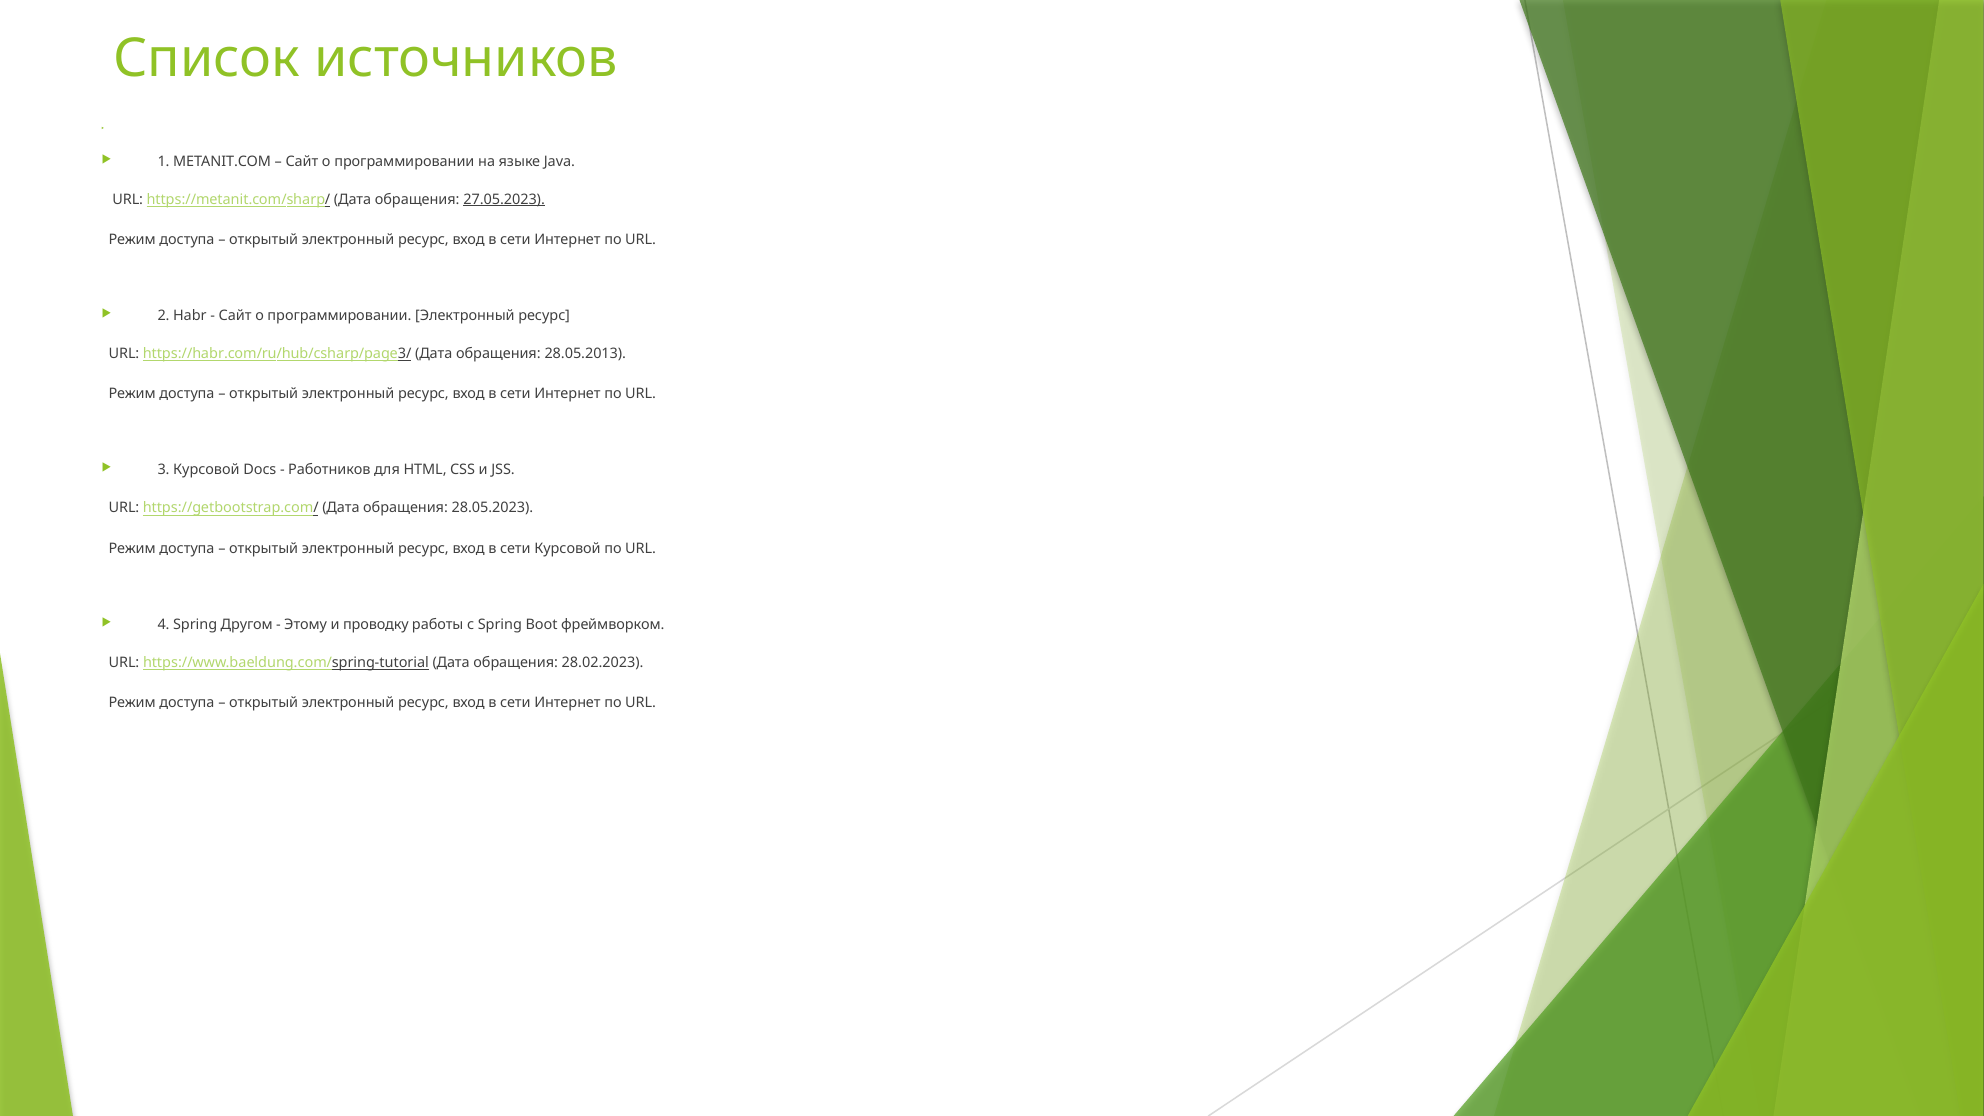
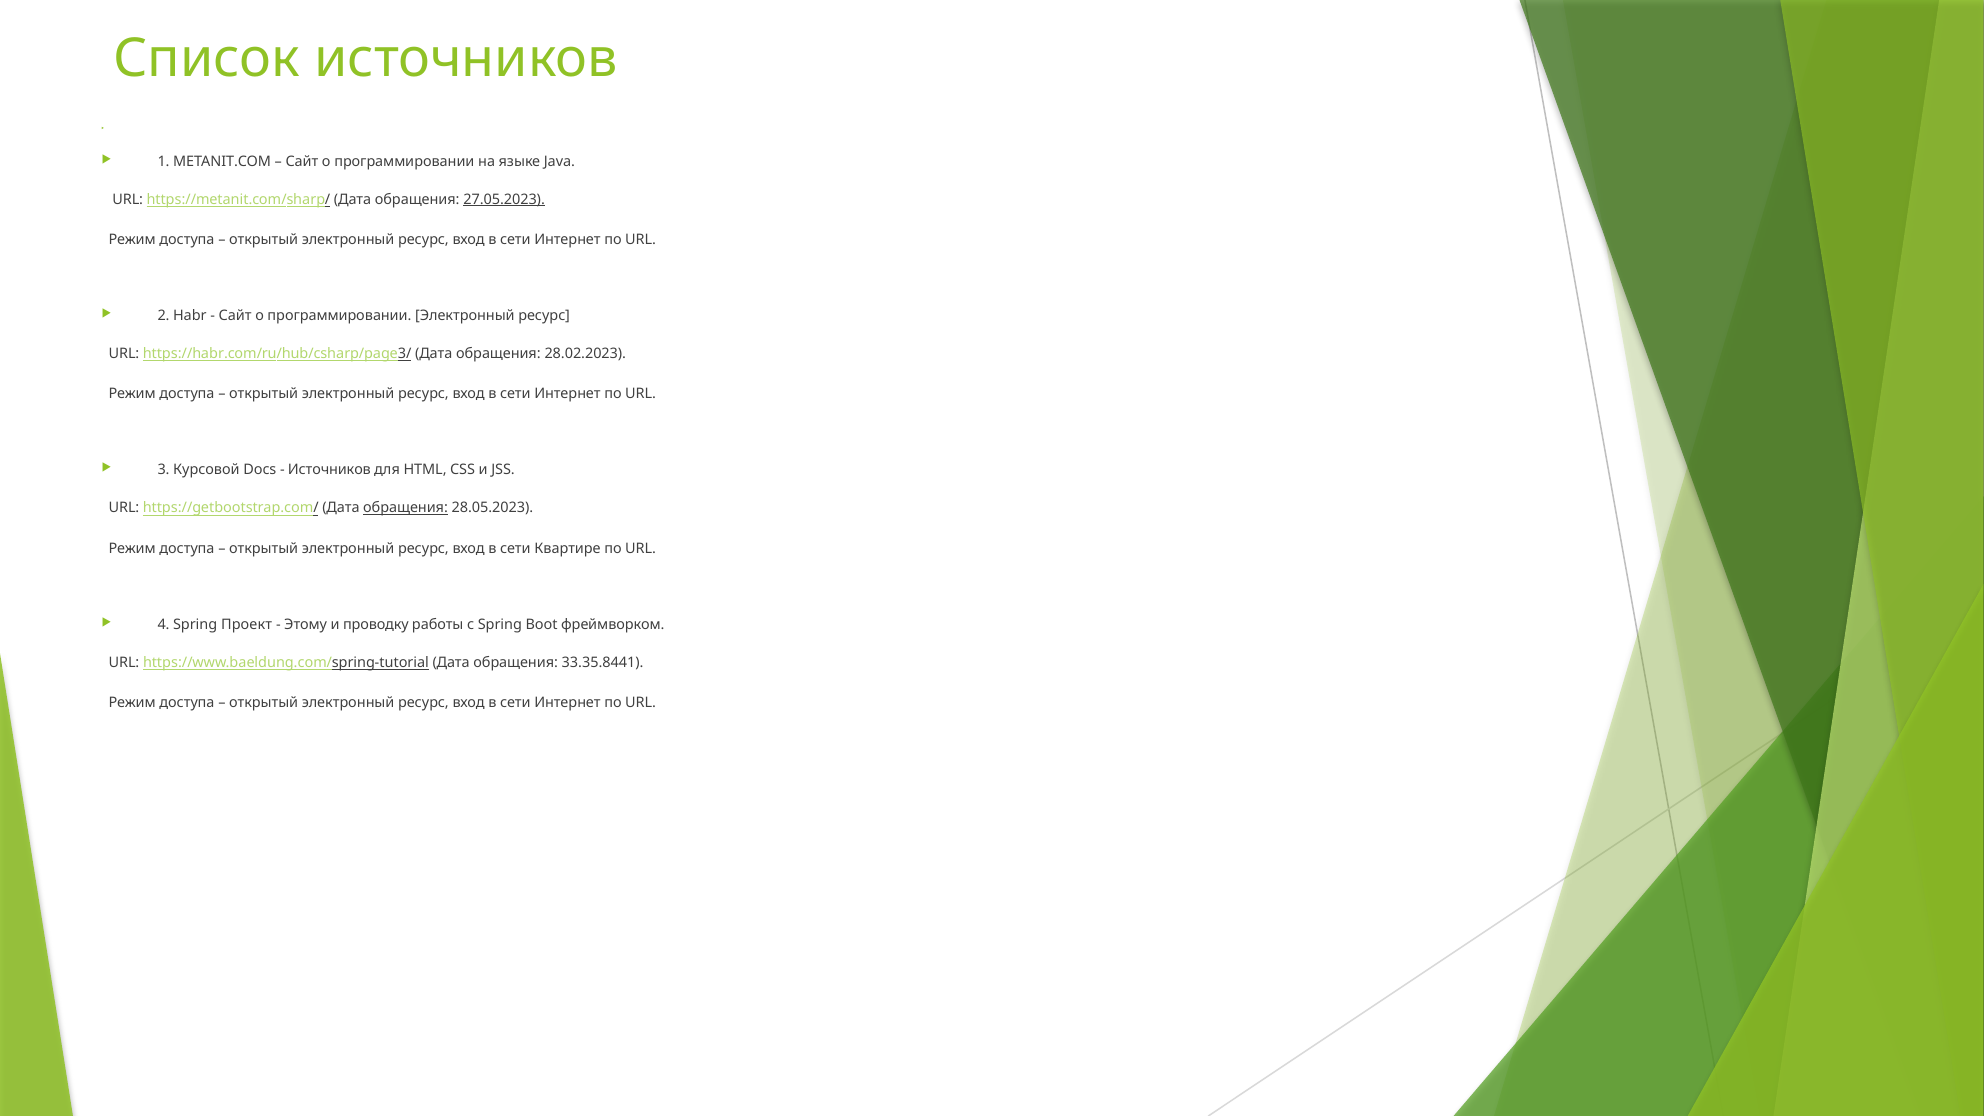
28.05.2013: 28.05.2013 -> 28.02.2023 (585, 354)
Работников: Работников -> Источников (329, 470)
обращения underline: none -> present (406, 508)
сети Курсовой: Курсовой -> Квартире (568, 548)
Другом: Другом -> Проект (247, 624)
28.02.2023: 28.02.2023 -> 33.35.8441 (603, 662)
